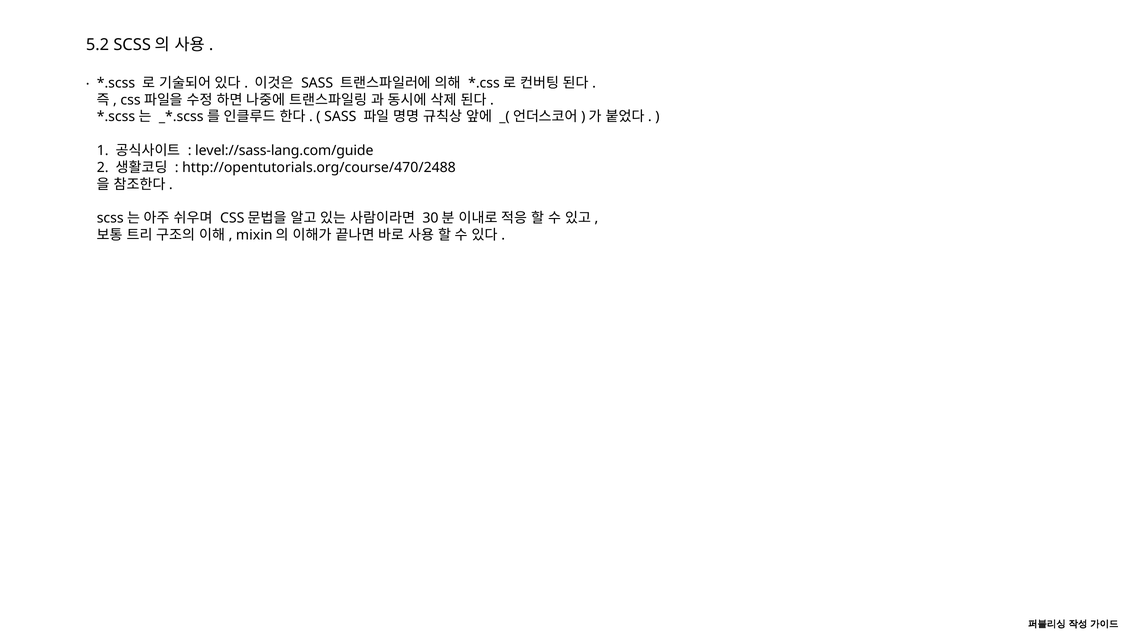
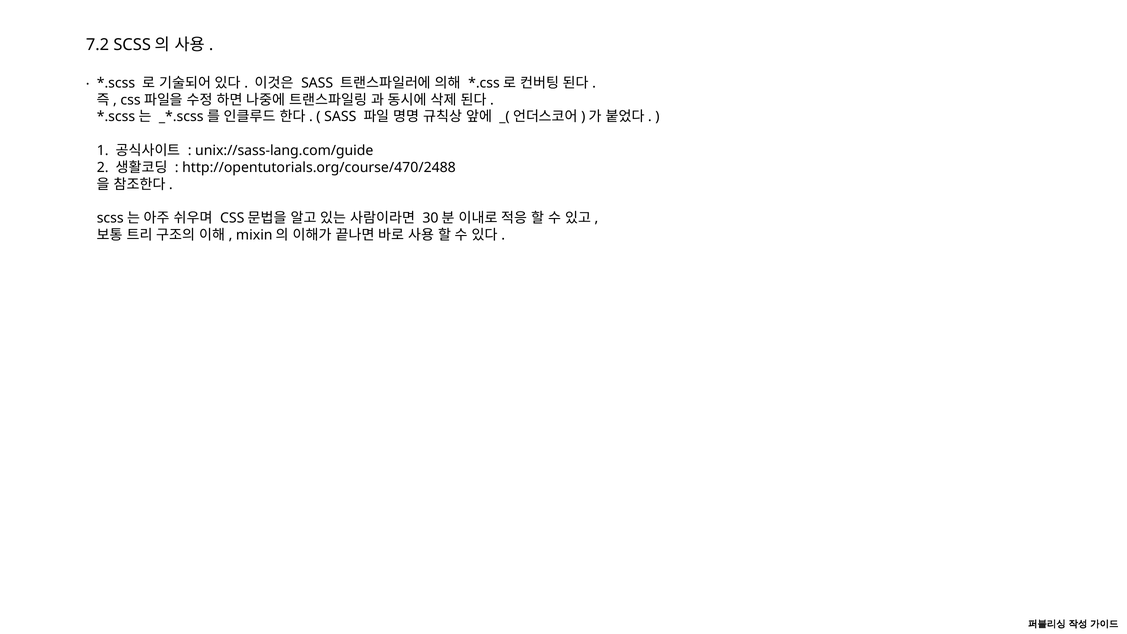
5.2: 5.2 -> 7.2 (98, 45)
level://sass-lang.com/guide: level://sass-lang.com/guide -> unix://sass-lang.com/guide (284, 151)
